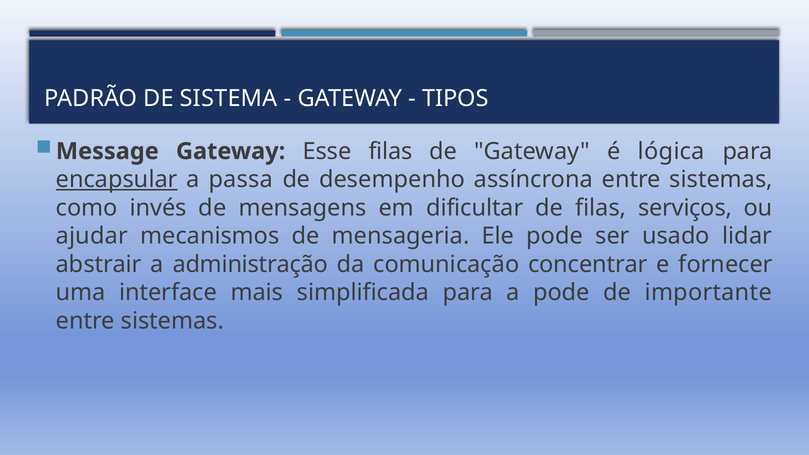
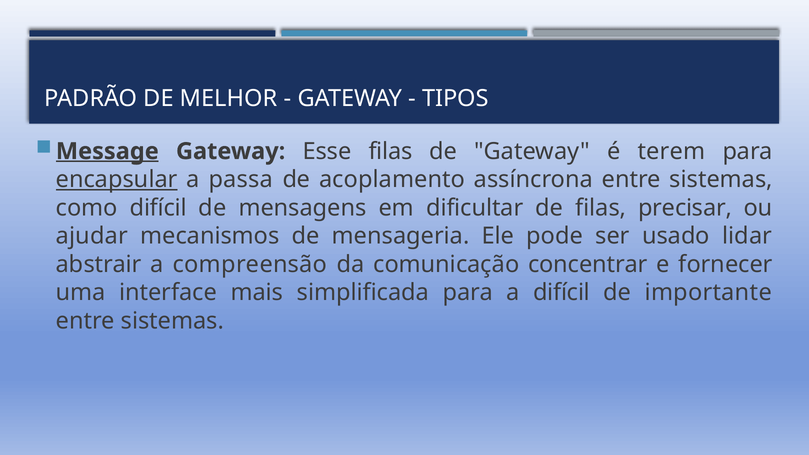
SISTEMA: SISTEMA -> MELHOR (229, 98)
Message underline: none -> present (107, 151)
lógica: lógica -> terem (671, 151)
desempenho: desempenho -> acoplamento (392, 180)
como invés: invés -> difícil (158, 208)
serviços: serviços -> precisar (685, 208)
administração: administração -> compreensão (250, 264)
a pode: pode -> difícil (561, 293)
